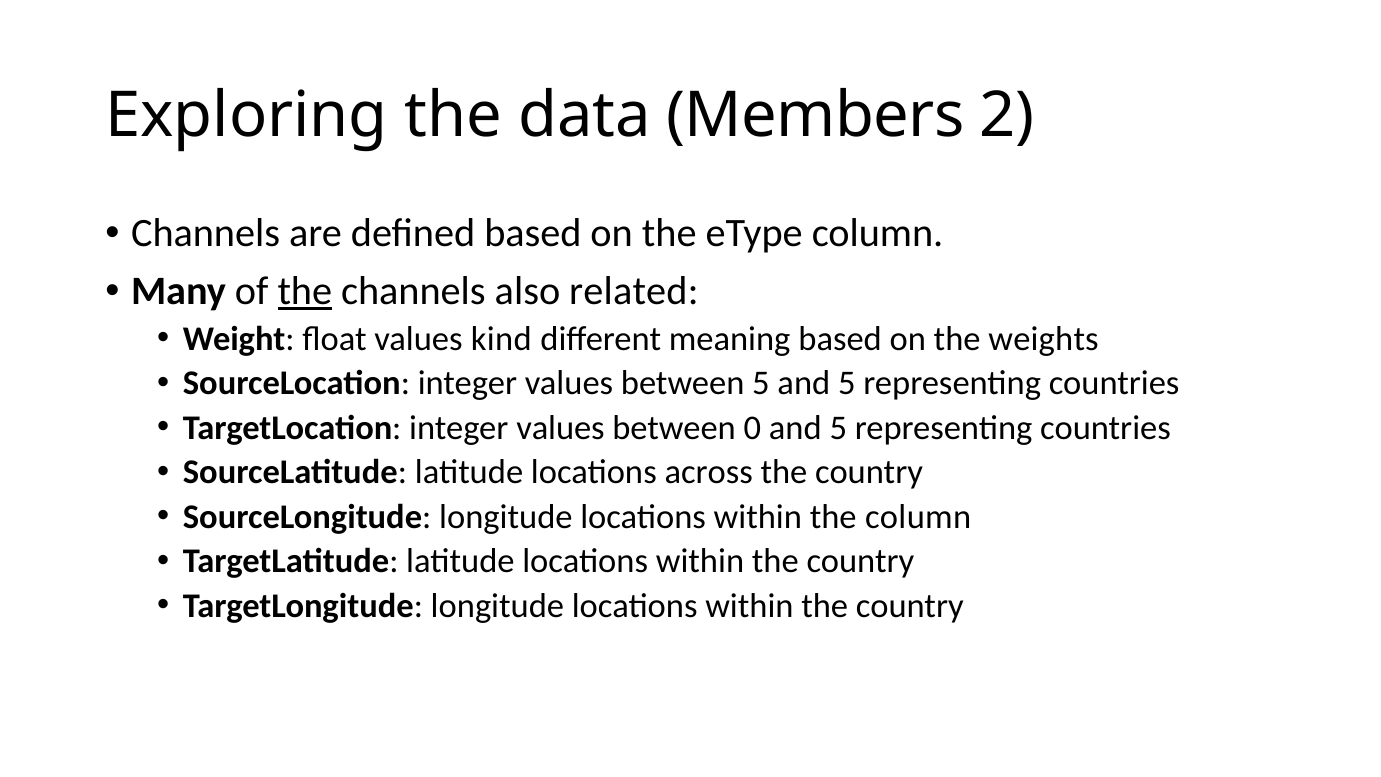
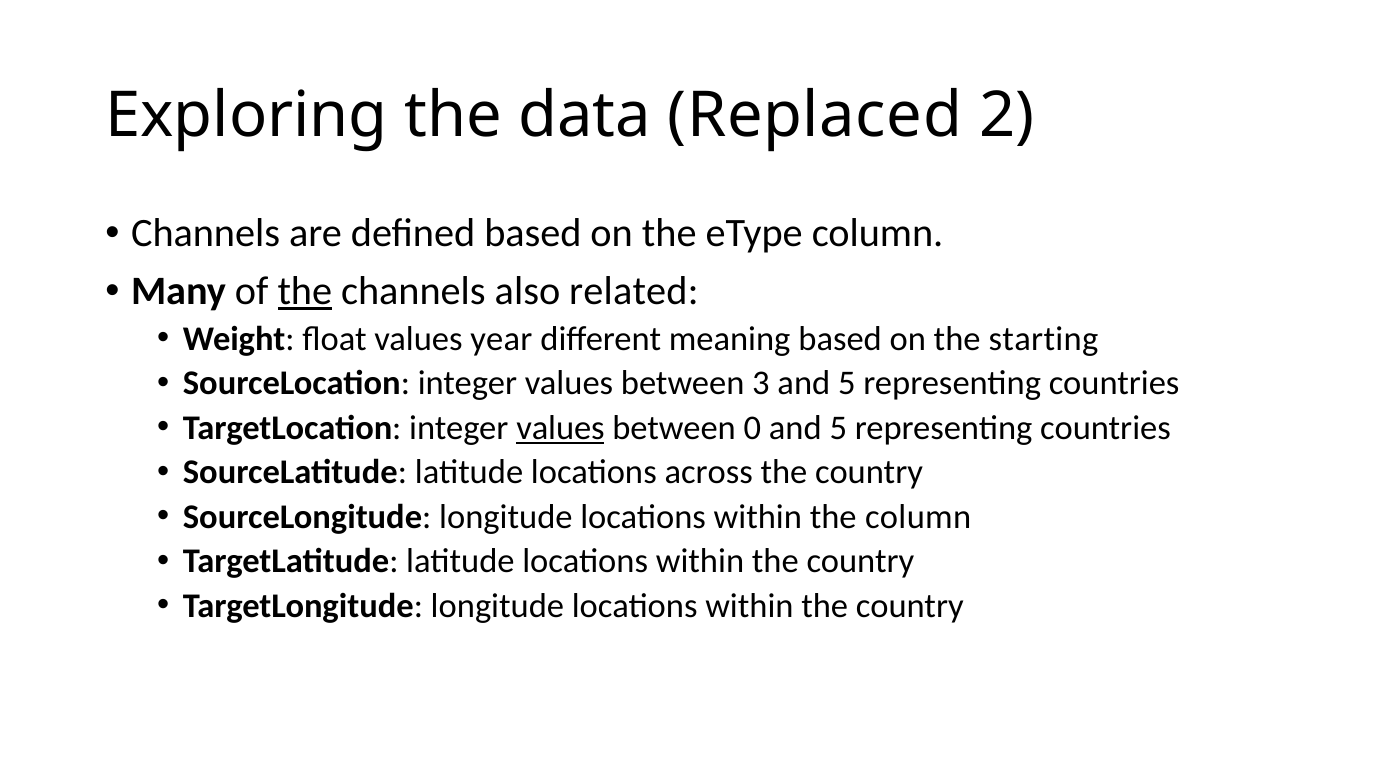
Members: Members -> Replaced (815, 116)
kind: kind -> year (501, 339)
weights: weights -> starting (1044, 339)
between 5: 5 -> 3 (761, 383)
values underline: none -> present (560, 428)
